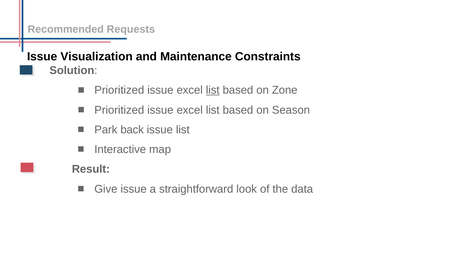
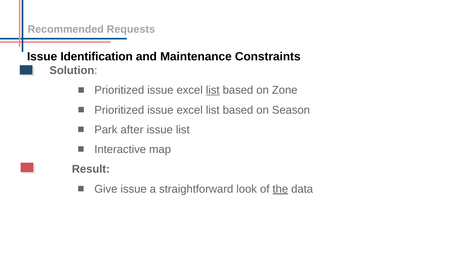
Visualization: Visualization -> Identification (97, 57)
back: back -> after (132, 130)
the underline: none -> present (280, 189)
